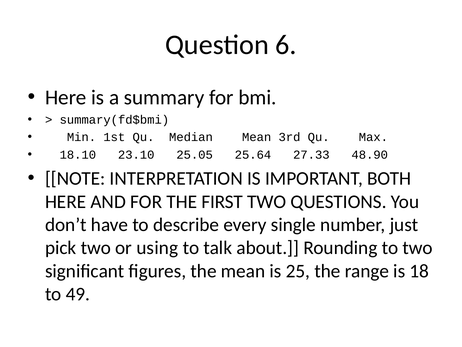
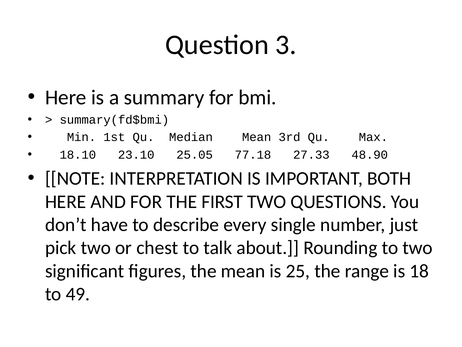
6: 6 -> 3 (286, 45)
25.64: 25.64 -> 77.18 (253, 154)
using: using -> chest (157, 248)
